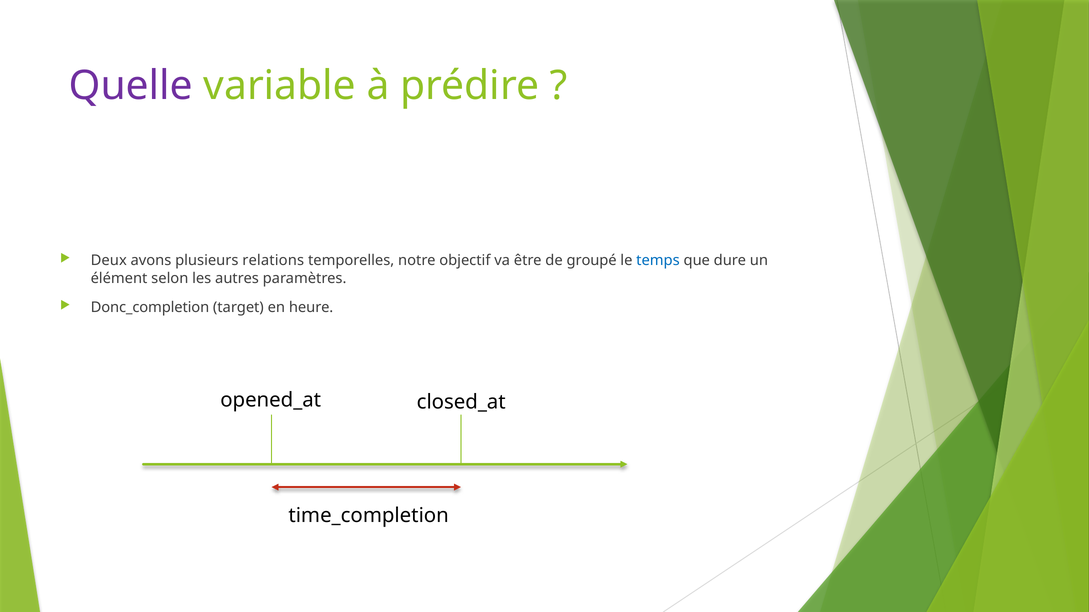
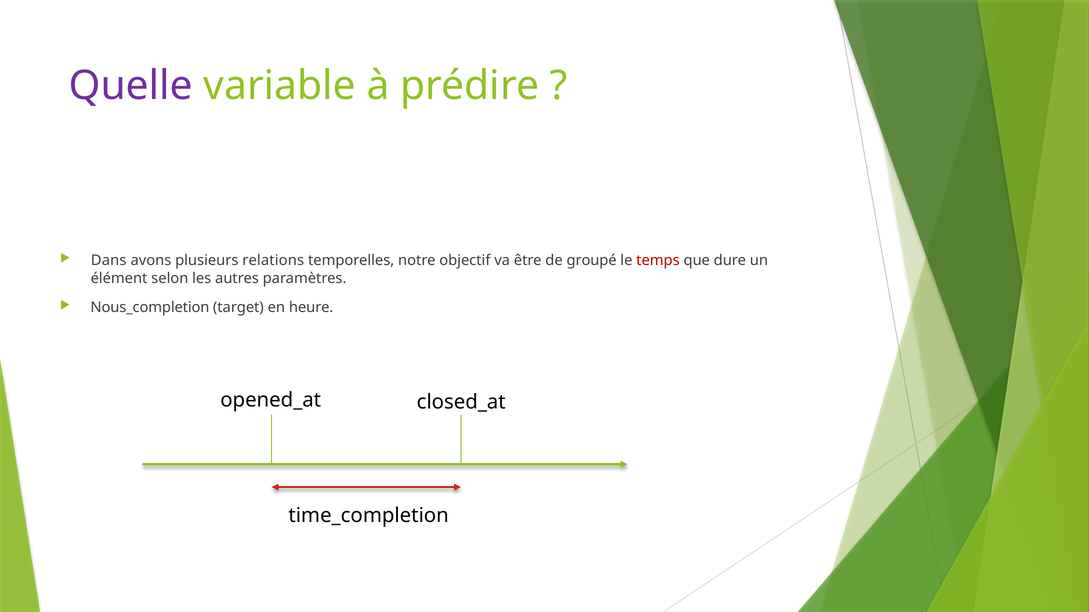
Deux: Deux -> Dans (109, 261)
temps colour: blue -> red (658, 261)
Donc_completion: Donc_completion -> Nous_completion (150, 308)
